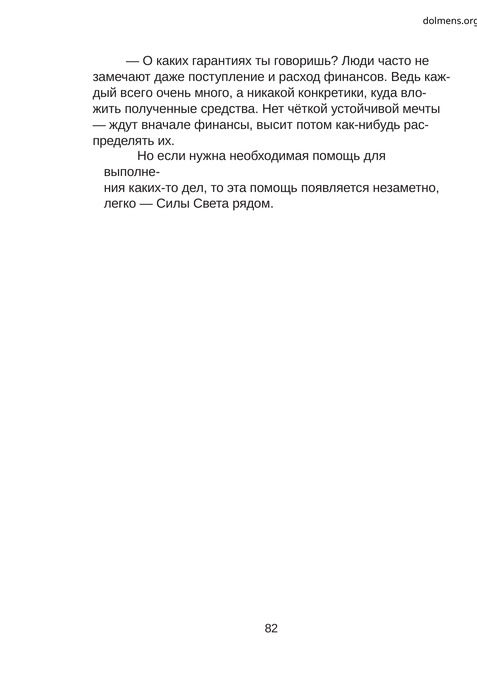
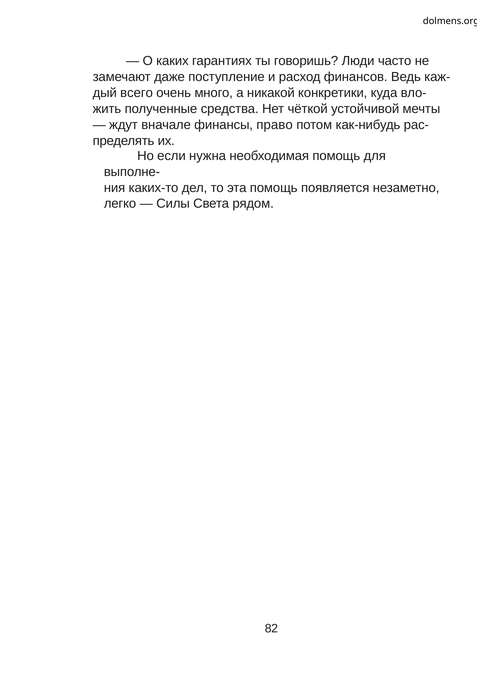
высит: высит -> право (275, 125)
